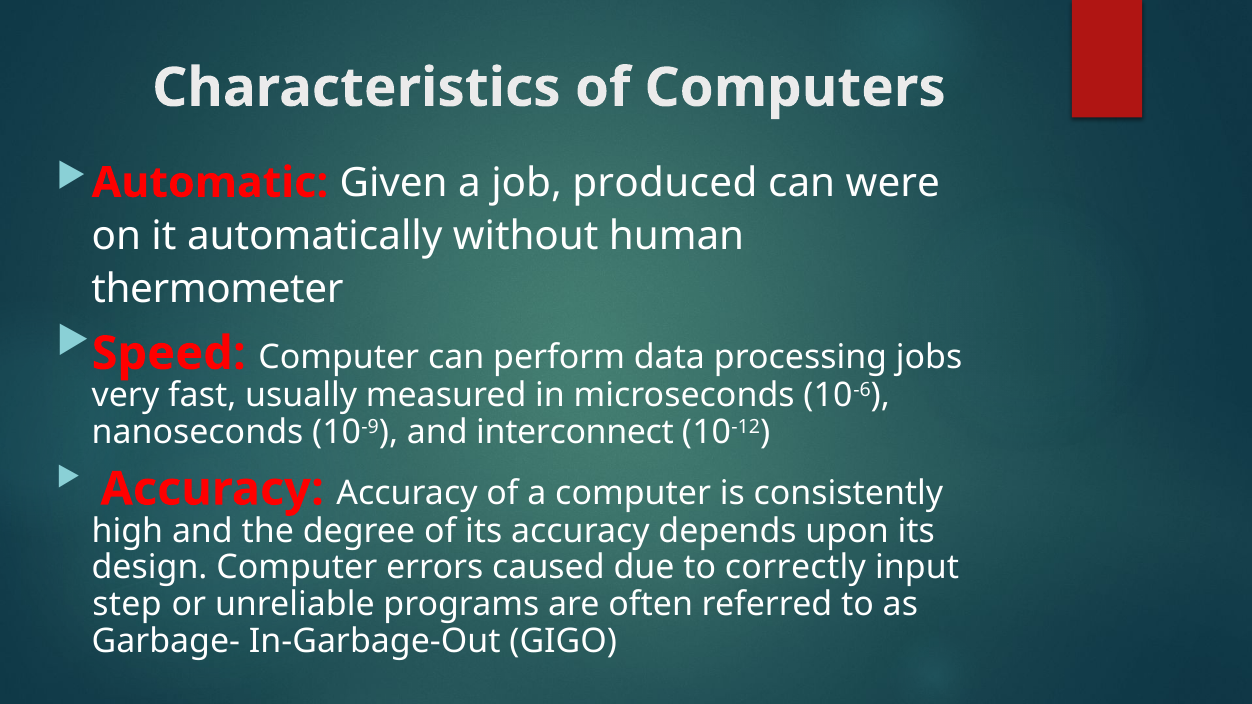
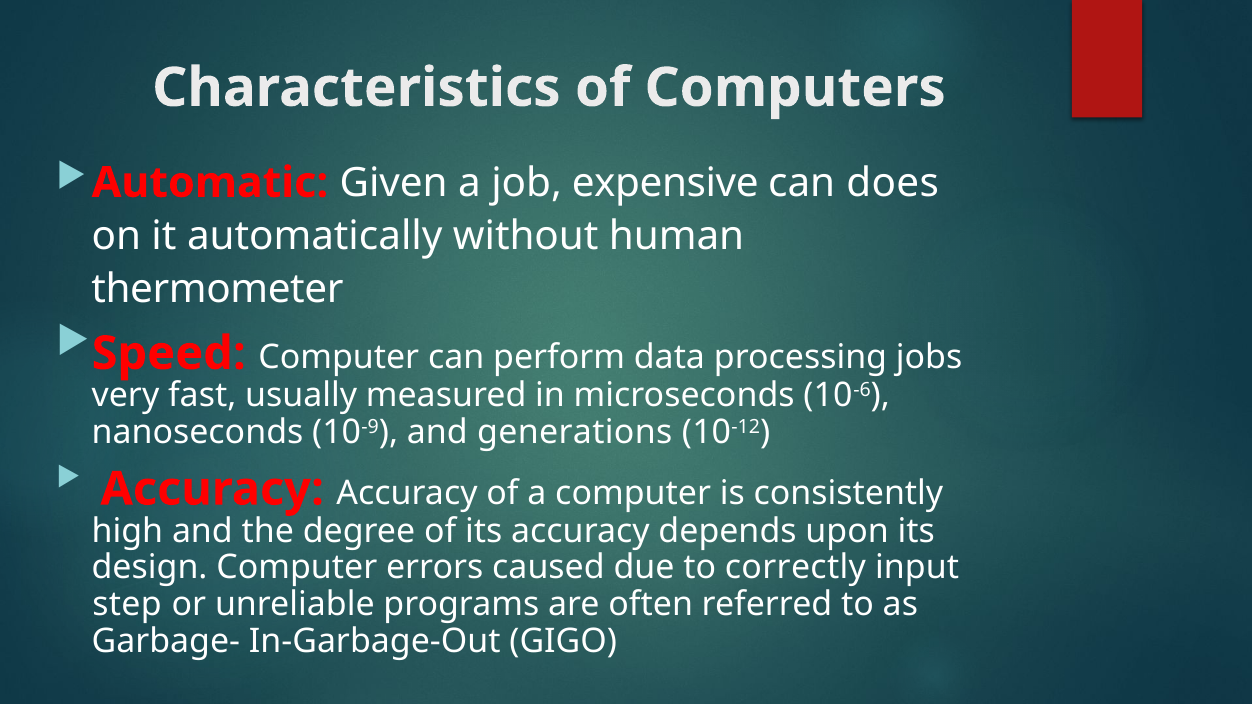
produced: produced -> expensive (665, 184)
were: were -> does (893, 184)
interconnect: interconnect -> generations (575, 432)
